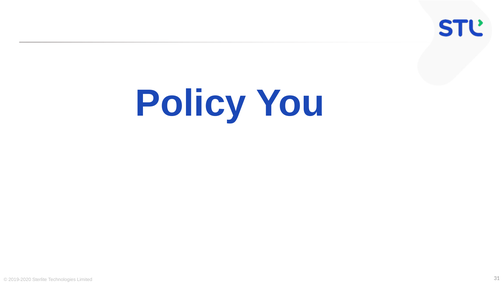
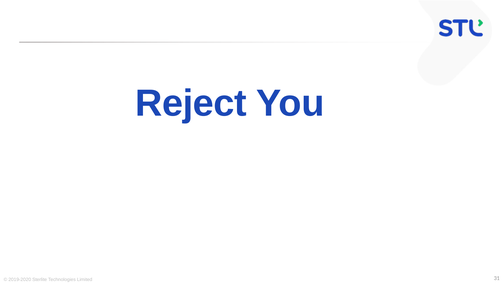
Policy: Policy -> Reject (191, 103)
